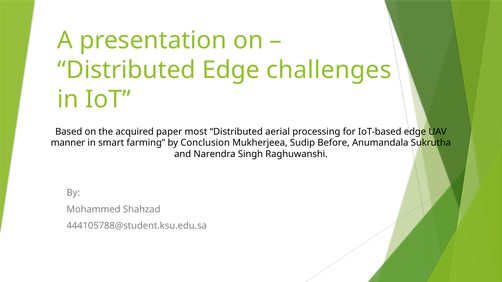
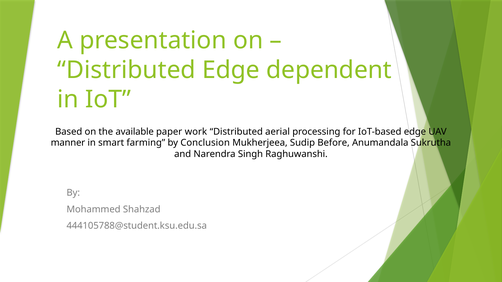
challenges: challenges -> dependent (329, 70)
acquired: acquired -> available (135, 132)
most: most -> work (196, 132)
